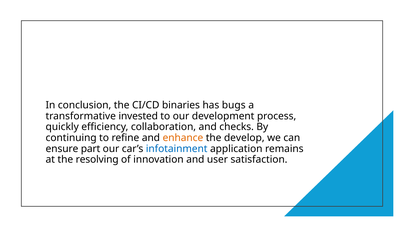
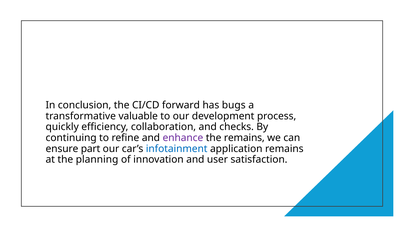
binaries: binaries -> forward (181, 105)
invested: invested -> valuable (138, 116)
enhance colour: orange -> purple (183, 138)
the develop: develop -> remains (244, 138)
resolving: resolving -> planning (97, 160)
